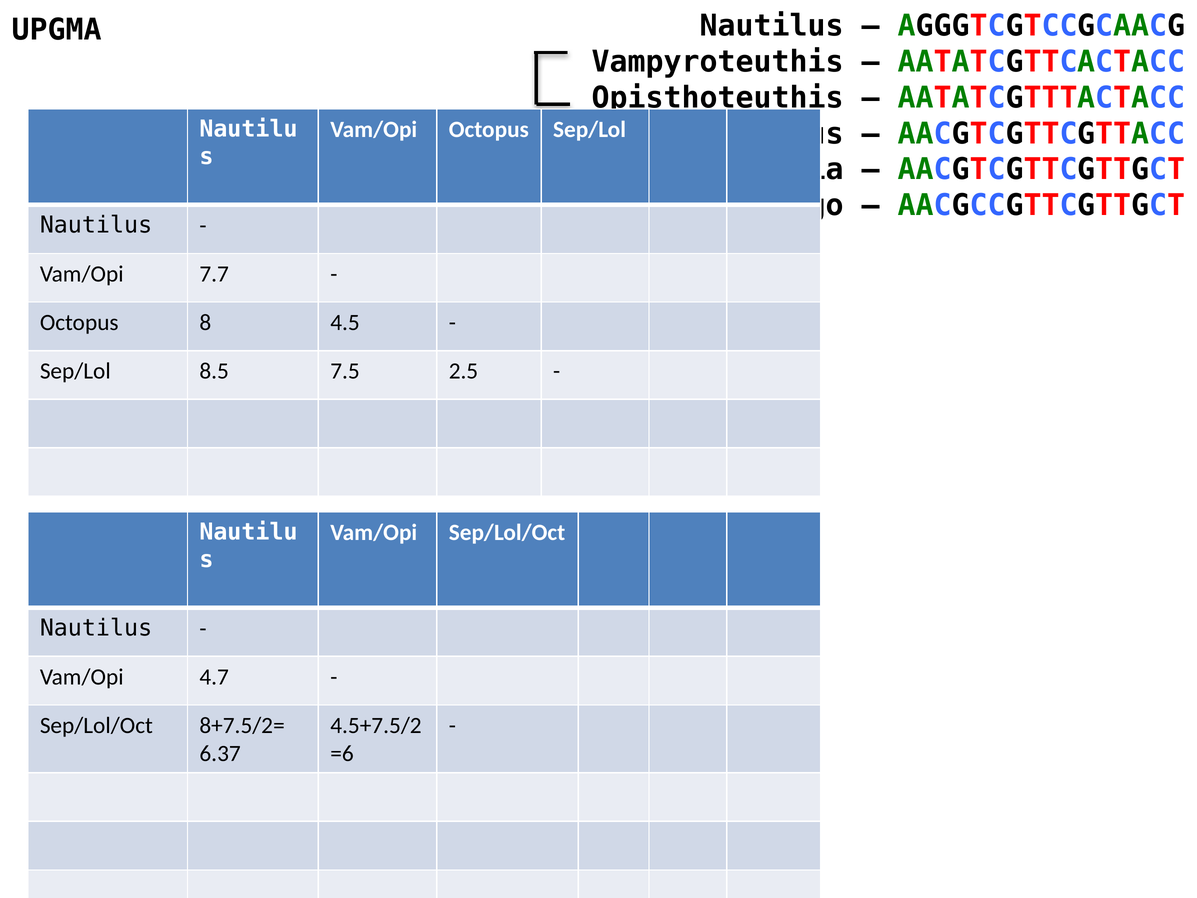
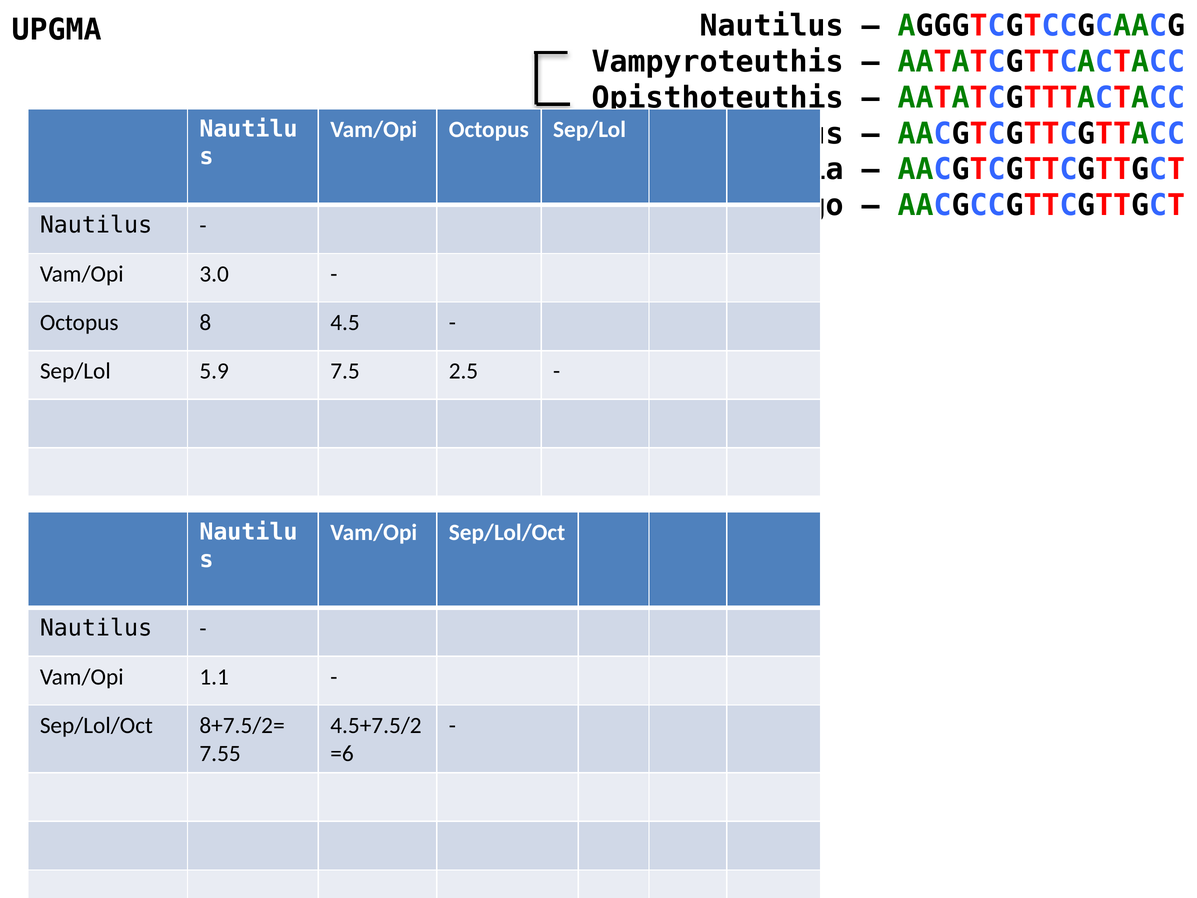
7.7: 7.7 -> 3.0 (214, 274)
8.5: 8.5 -> 5.9 (214, 371)
4.7: 4.7 -> 1.1 (214, 677)
6.37: 6.37 -> 7.55 (220, 754)
